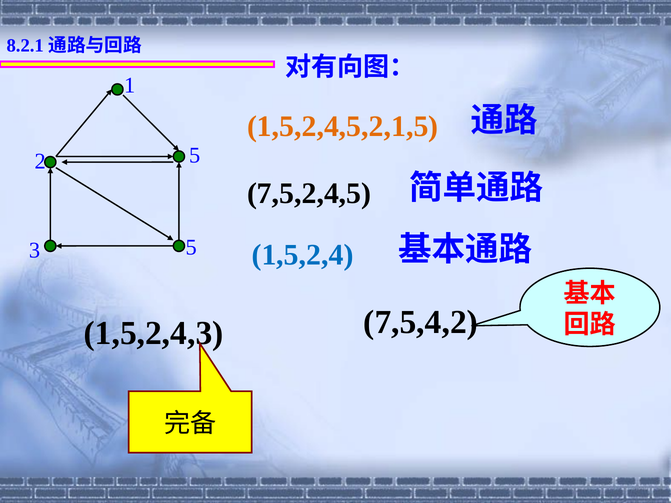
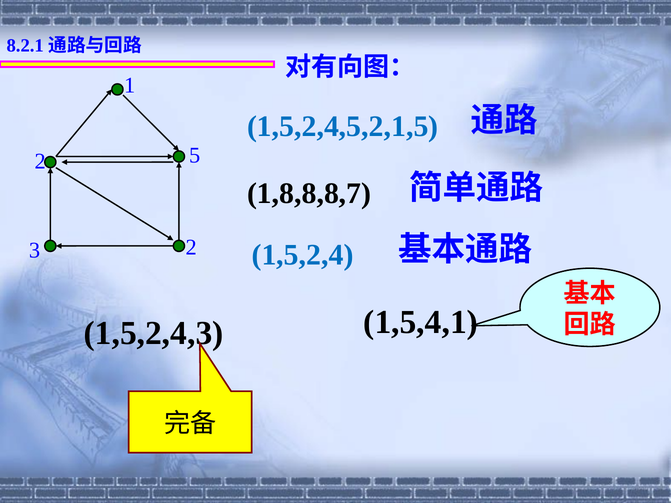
1,5,2,4,5,2,1,5 colour: orange -> blue (343, 126)
7,5,2,4,5: 7,5,2,4,5 -> 1,8,8,8,7 (309, 193)
3 5: 5 -> 2 (191, 248)
7,5,4,2: 7,5,4,2 -> 1,5,4,1 (421, 322)
